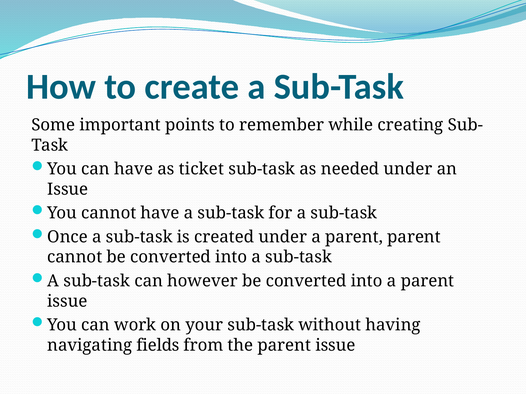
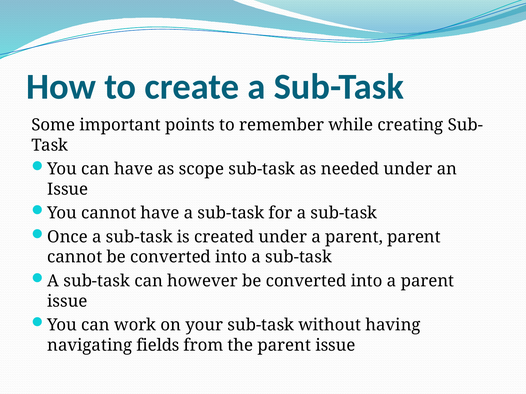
ticket: ticket -> scope (201, 169)
